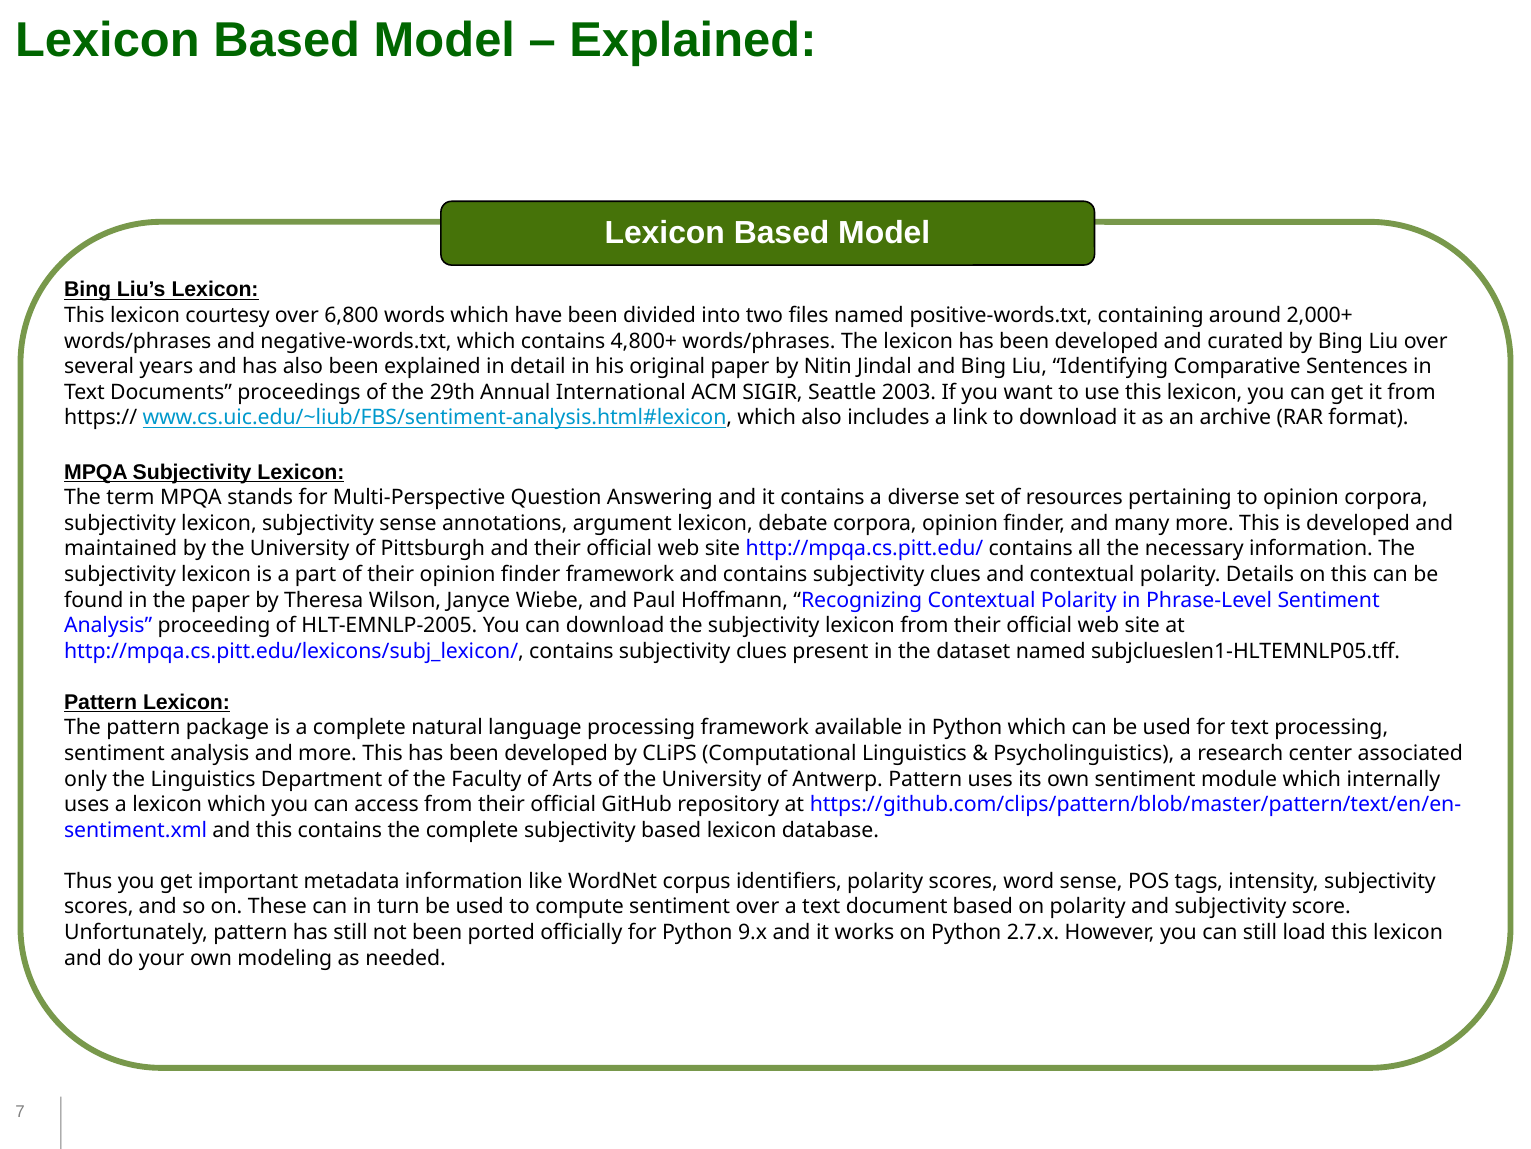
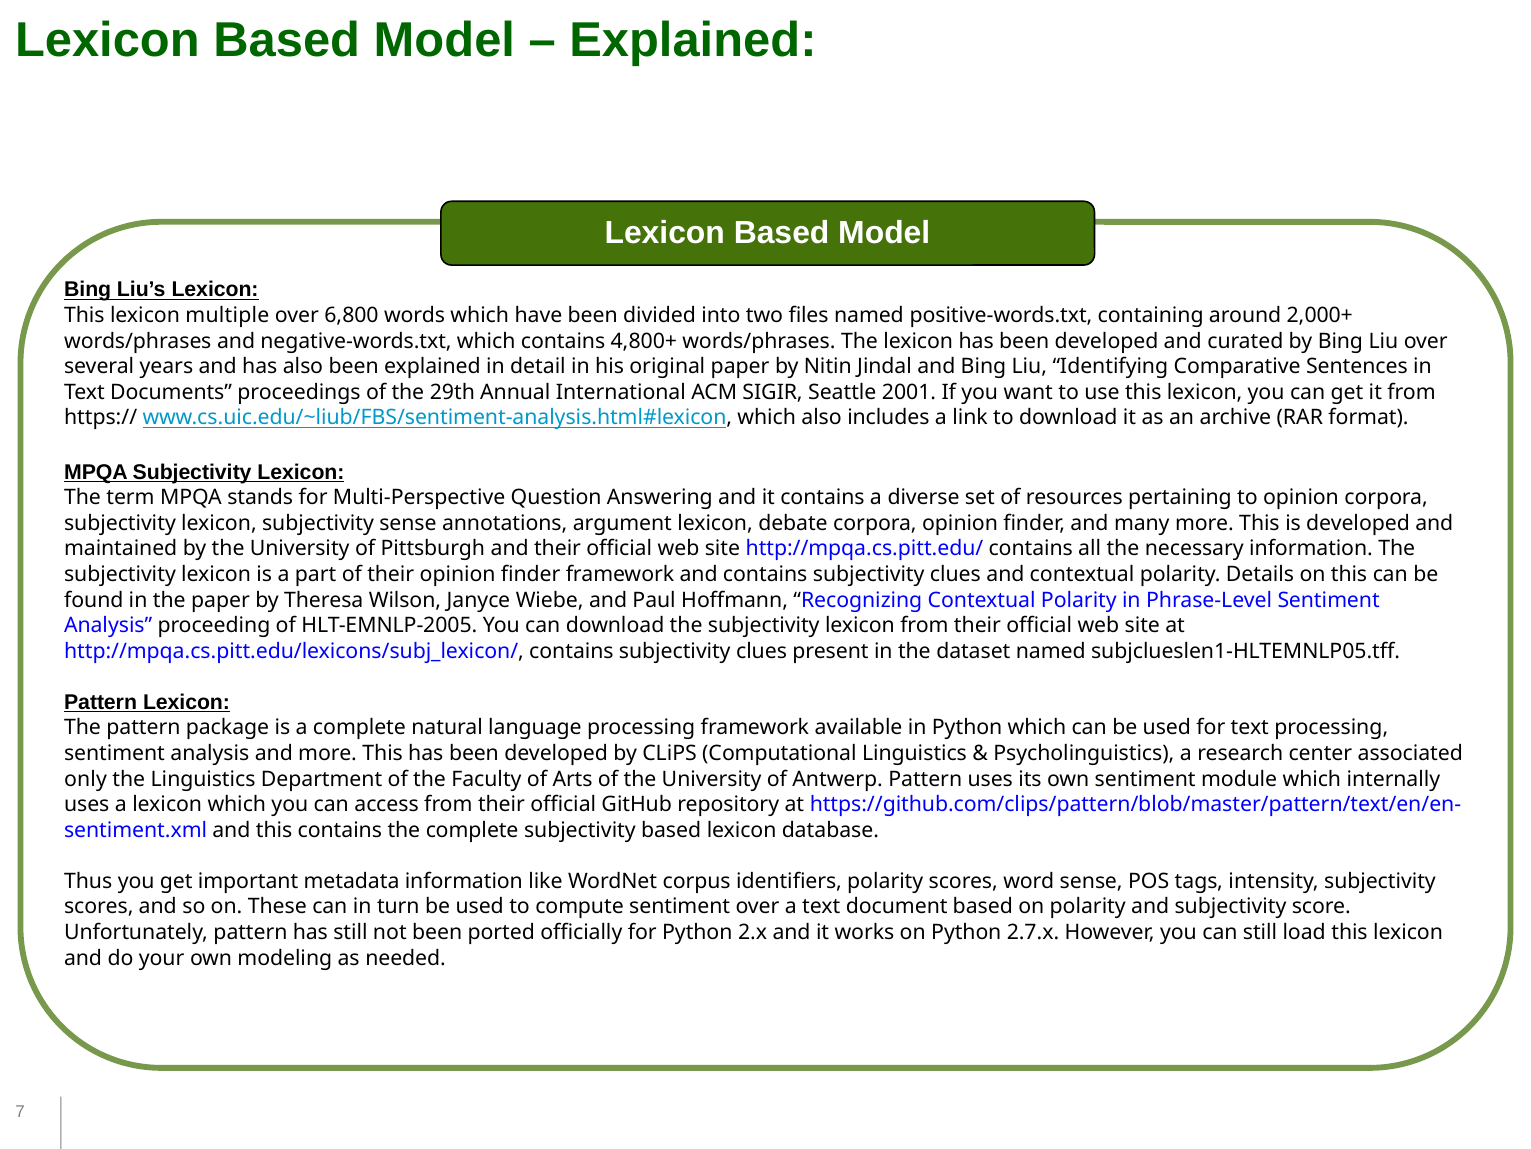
courtesy: courtesy -> multiple (227, 315)
2003: 2003 -> 2001 (909, 392)
9.x: 9.x -> 2.x (753, 932)
